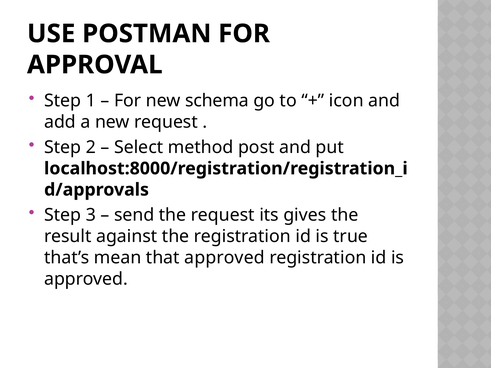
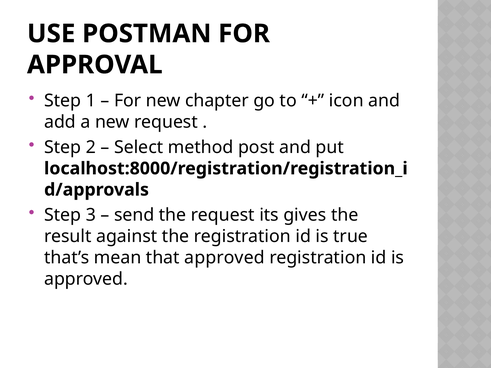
schema: schema -> chapter (217, 101)
